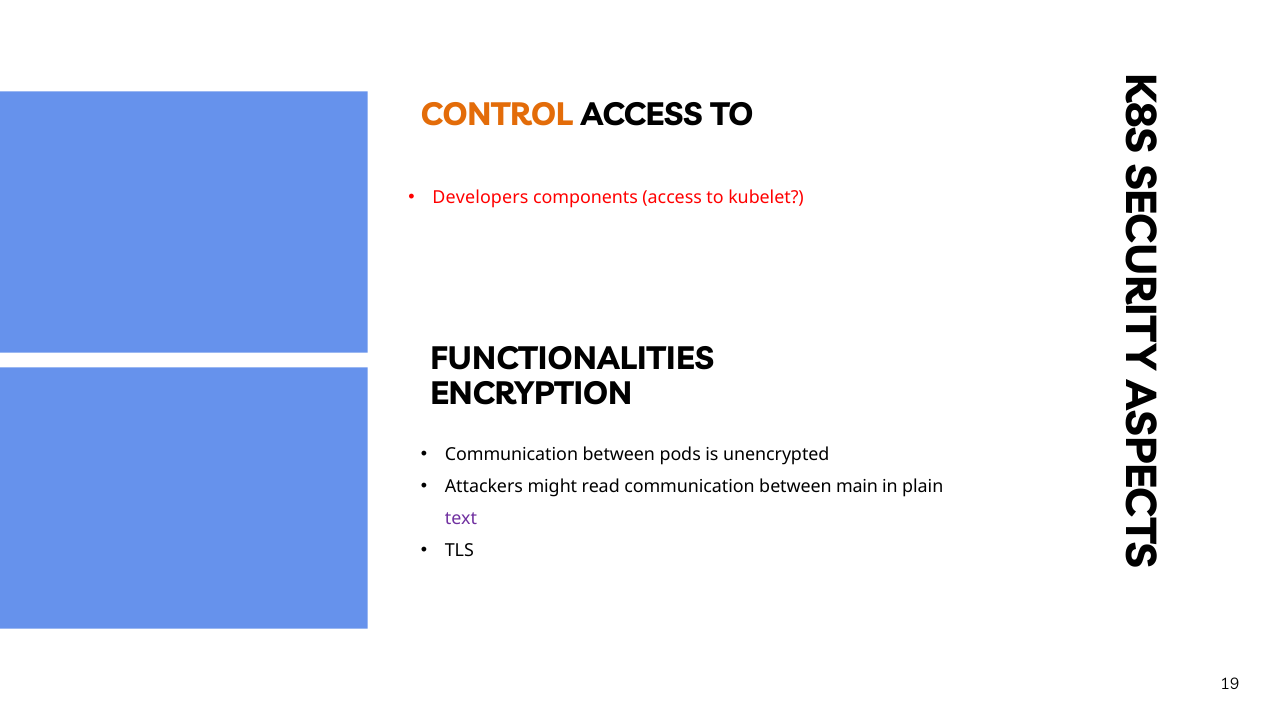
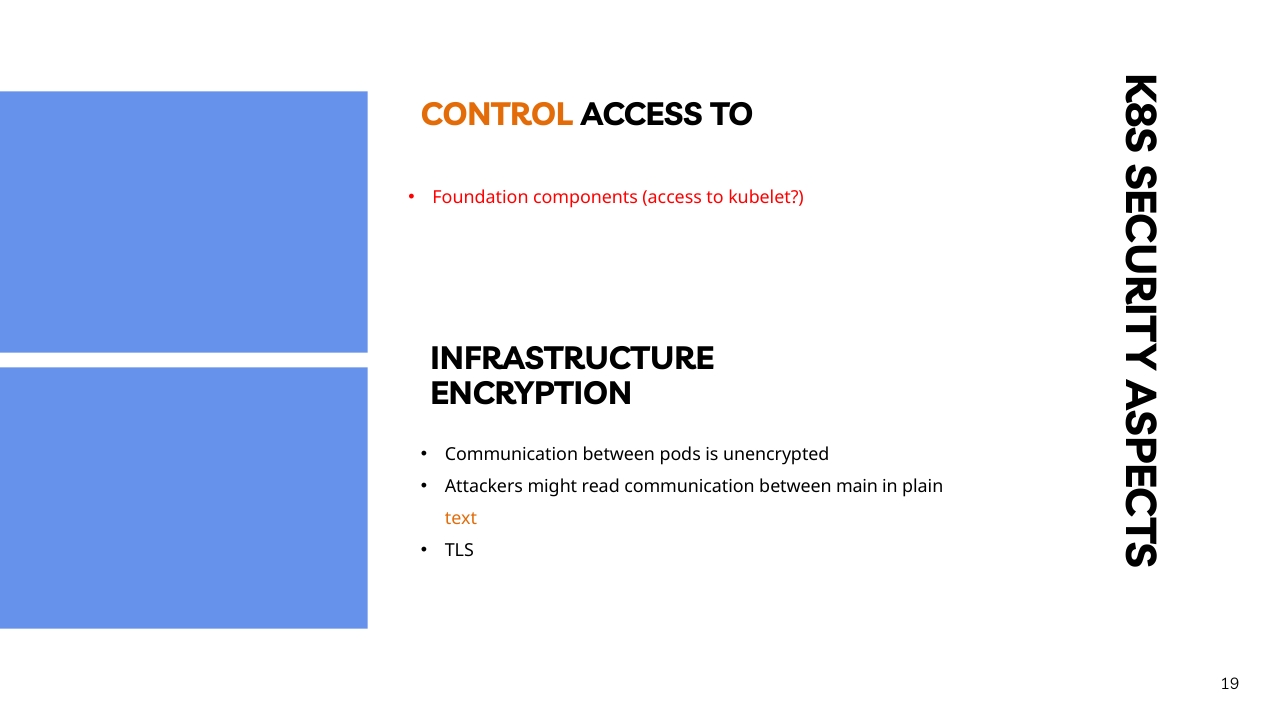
Developers: Developers -> Foundation (481, 198)
FUNCTIONALITIES: FUNCTIONALITIES -> INFRASTRUCTURE (572, 360)
text colour: purple -> orange (461, 519)
